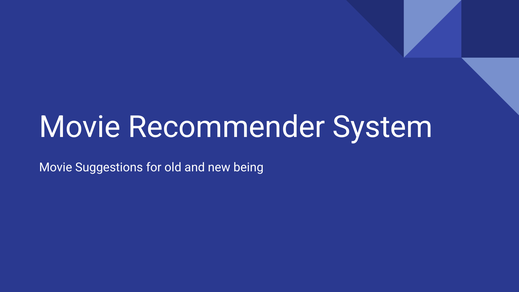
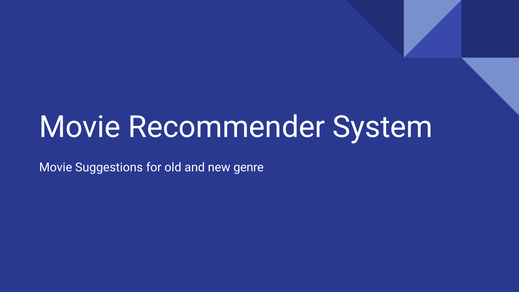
being: being -> genre (249, 168)
